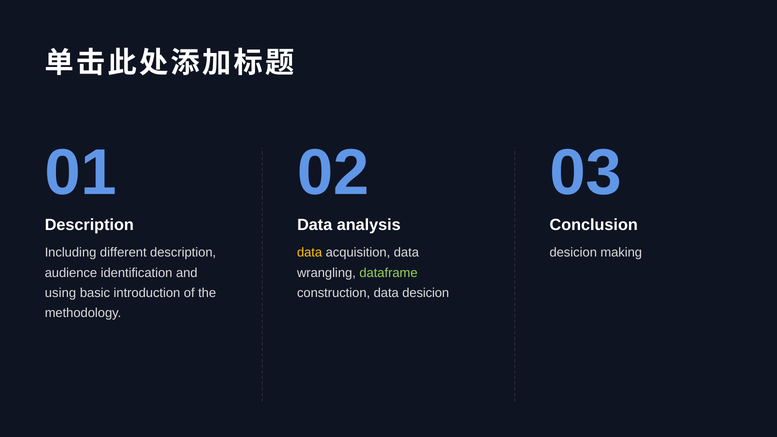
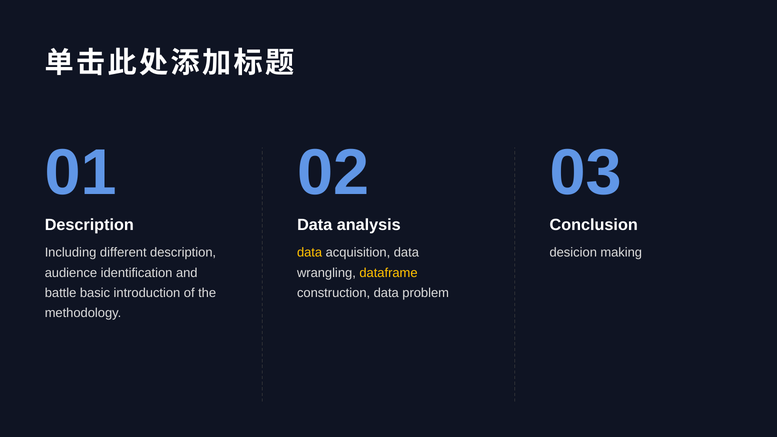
dataframe colour: light green -> yellow (388, 273)
using: using -> battle (61, 293)
data desicion: desicion -> problem (426, 293)
